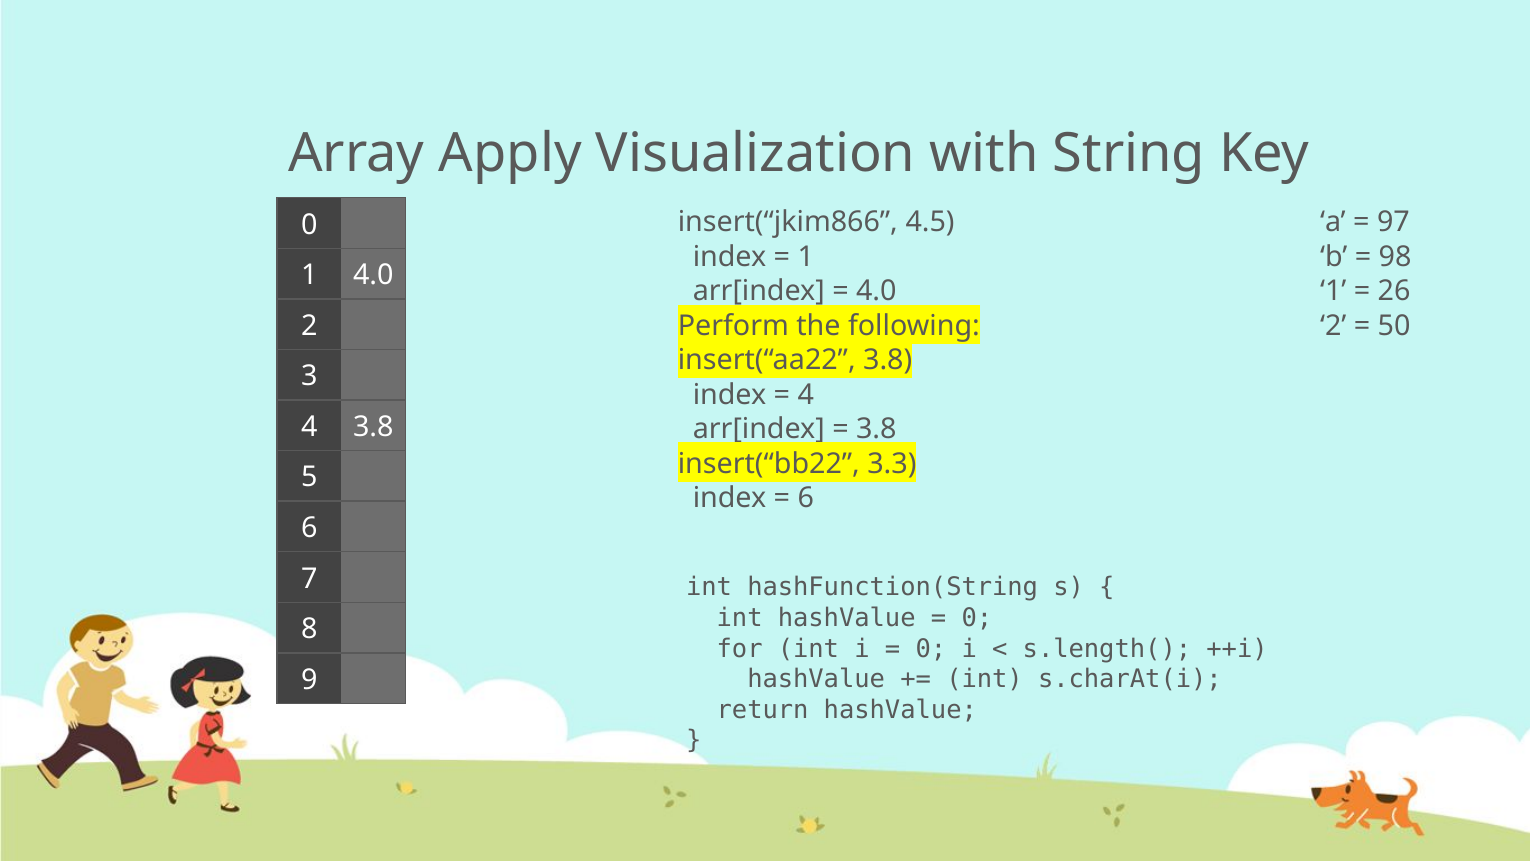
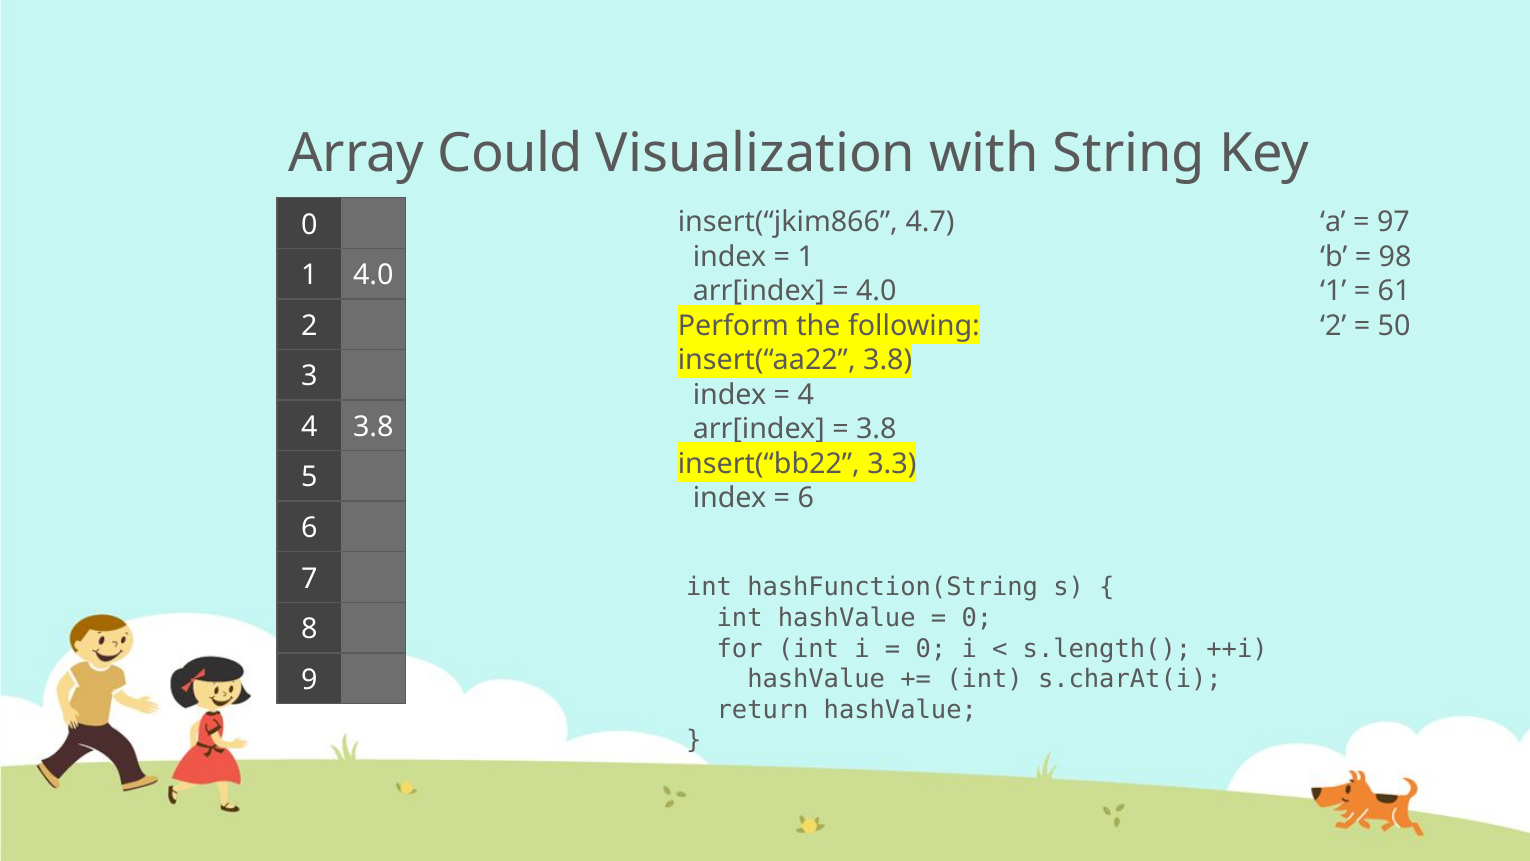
Apply: Apply -> Could (510, 154)
4.5: 4.5 -> 4.7 (930, 222)
26: 26 -> 61 (1394, 291)
